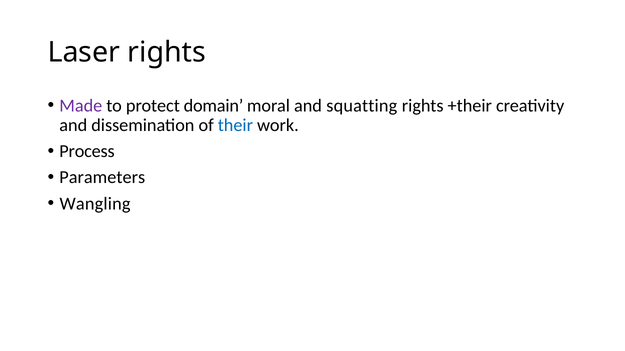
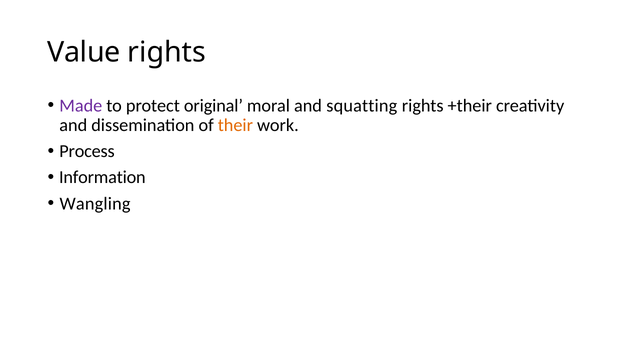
Laser: Laser -> Value (84, 53)
domain: domain -> original (213, 106)
their colour: blue -> orange (235, 125)
Parameters: Parameters -> Information (102, 178)
